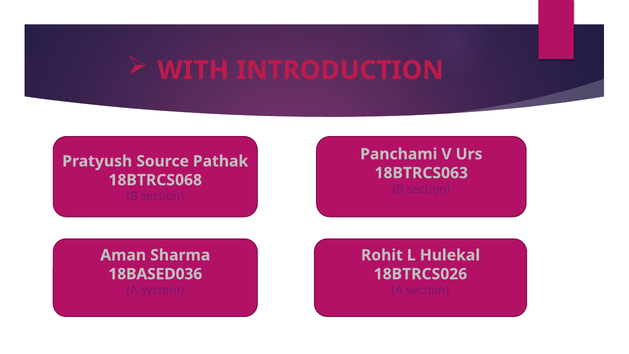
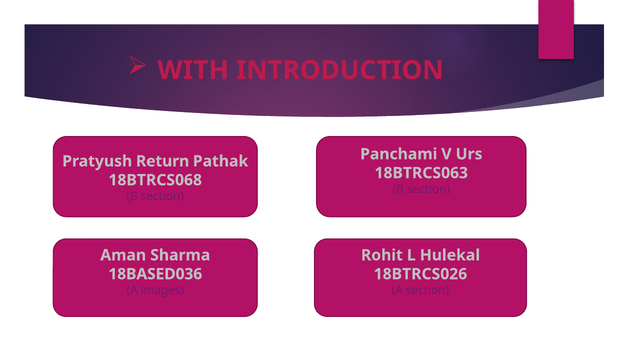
Source: Source -> Return (163, 161)
system: system -> images (162, 290)
